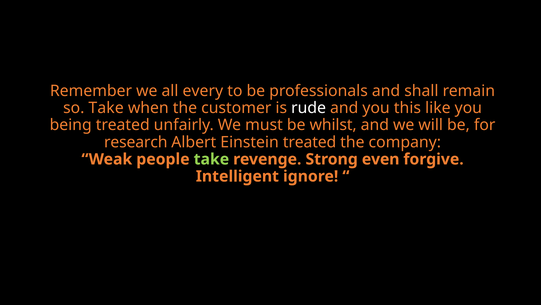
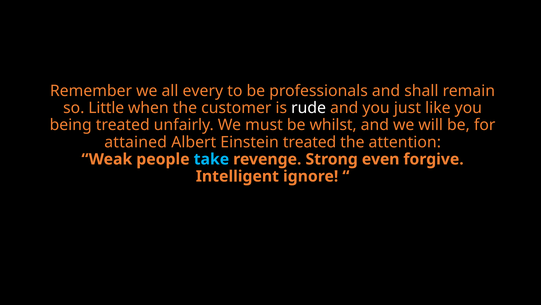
so Take: Take -> Little (106, 108)
this: this -> just (407, 108)
research: research -> attained (136, 142)
company: company -> attention (405, 142)
take colour: light green -> light blue (211, 159)
